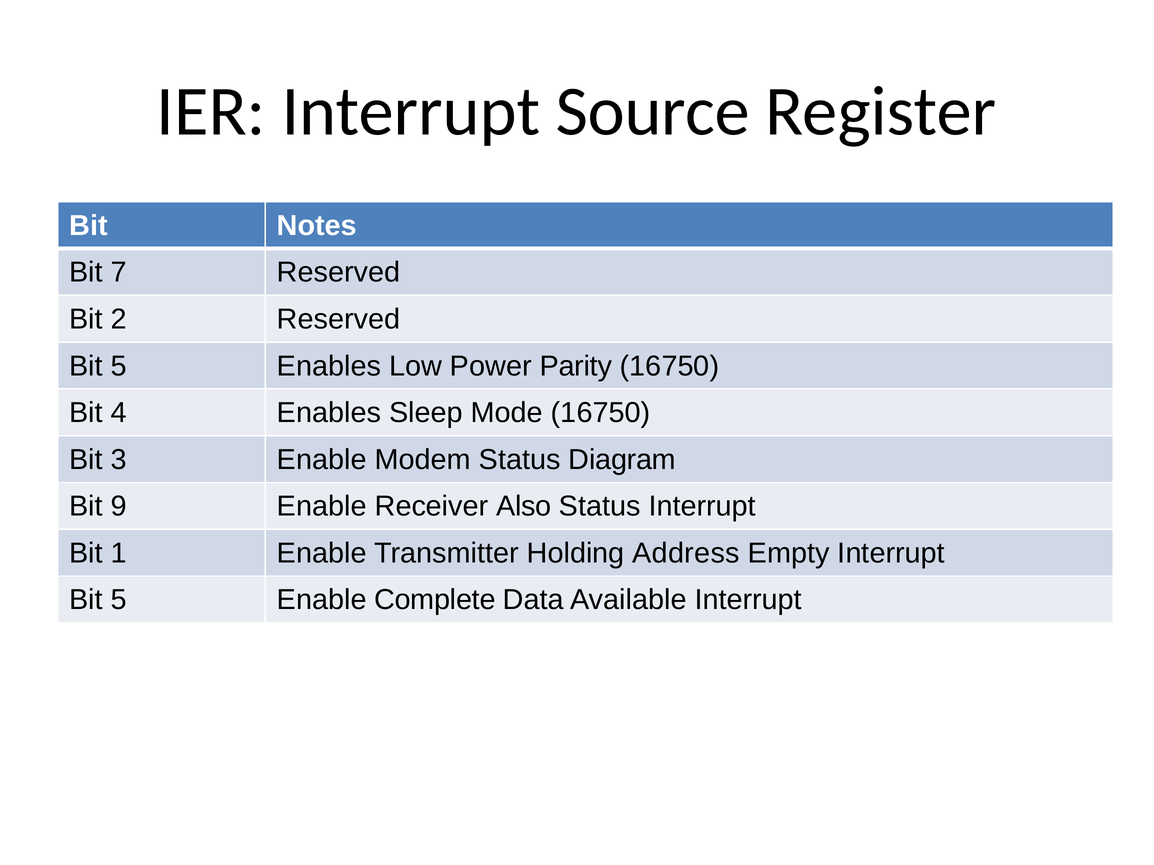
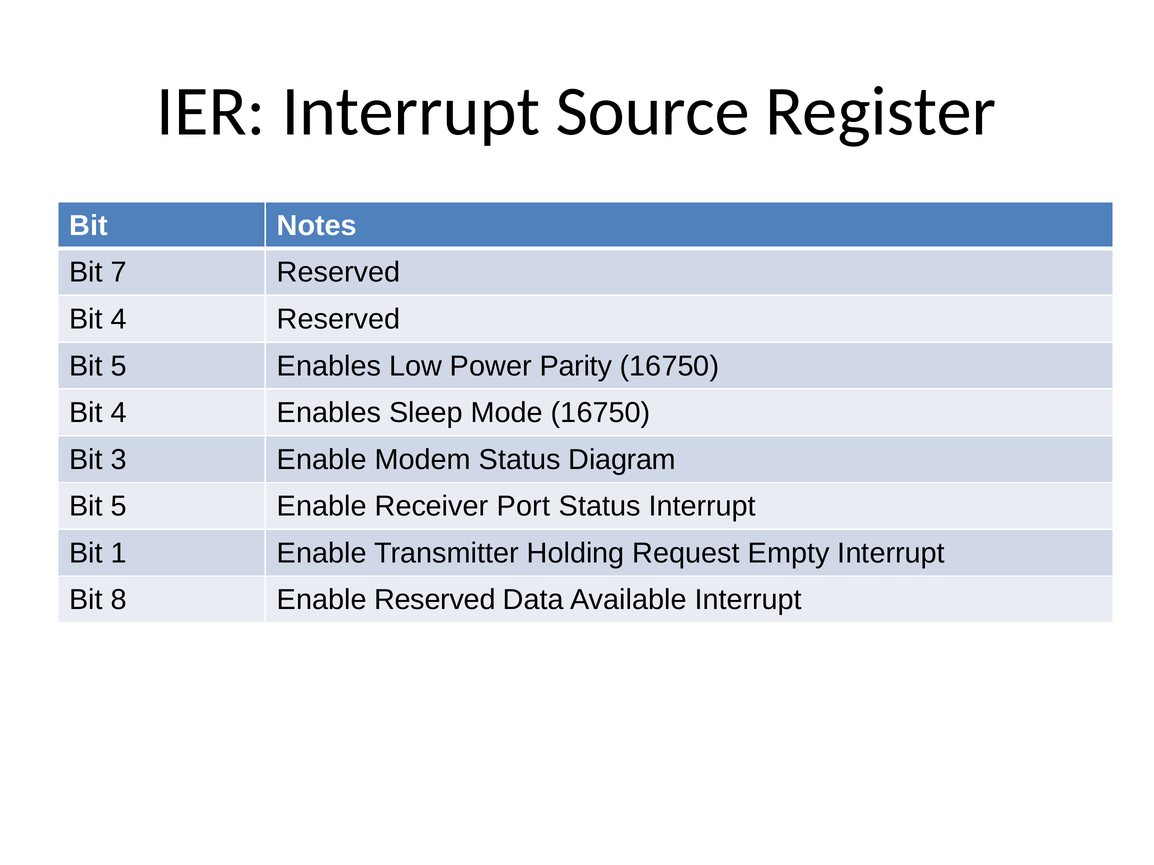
2: 2 -> 4 (119, 319)
9: 9 -> 5 (119, 507)
Also: Also -> Port (524, 507)
Address: Address -> Request (686, 553)
5: 5 -> 8 (119, 600)
Enable Complete: Complete -> Reserved (435, 600)
